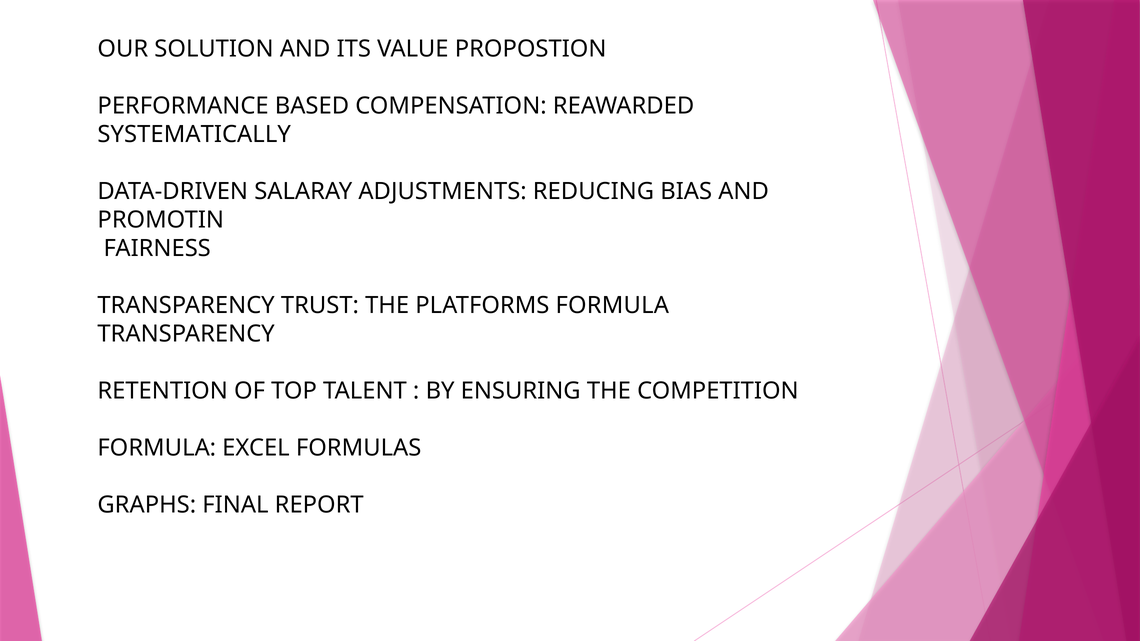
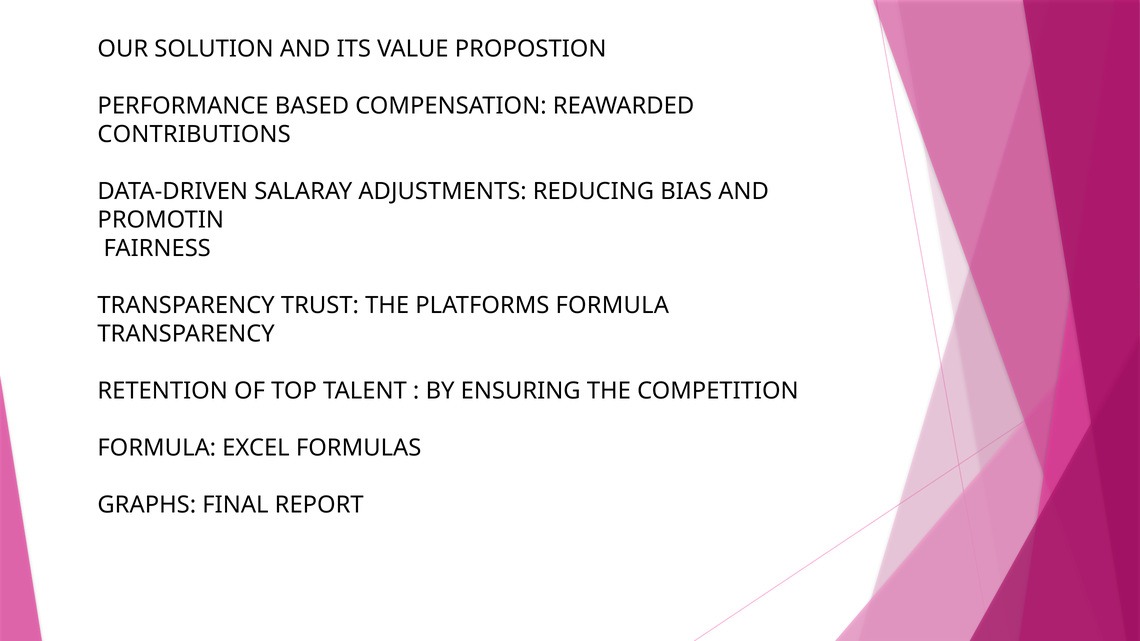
SYSTEMATICALLY: SYSTEMATICALLY -> CONTRIBUTIONS (194, 135)
